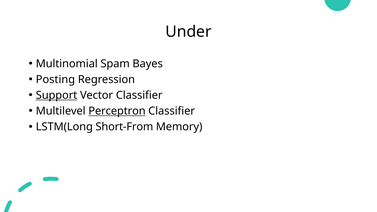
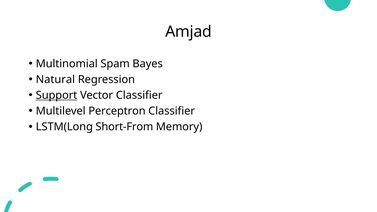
Under: Under -> Amjad (189, 32)
Posting: Posting -> Natural (55, 80)
Perceptron underline: present -> none (117, 111)
